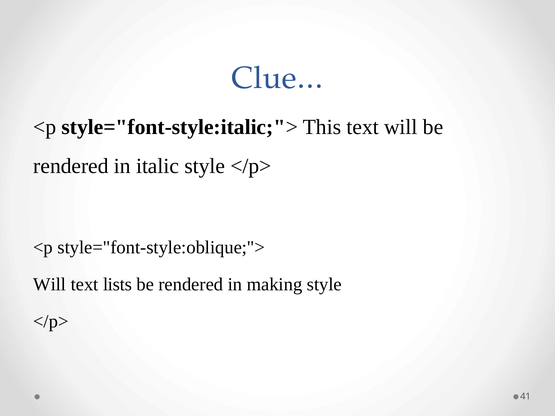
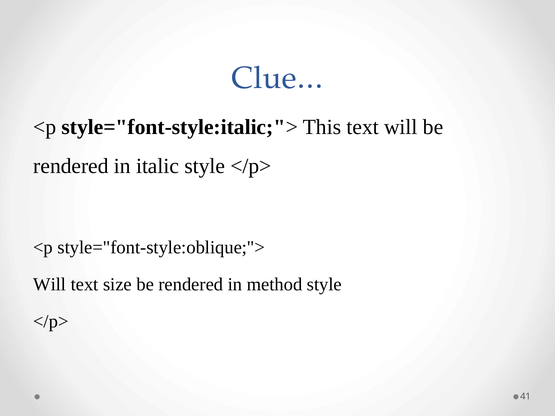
lists: lists -> size (117, 285)
making: making -> method (275, 285)
